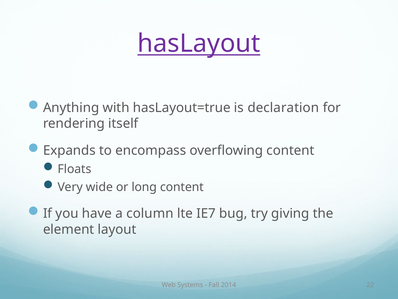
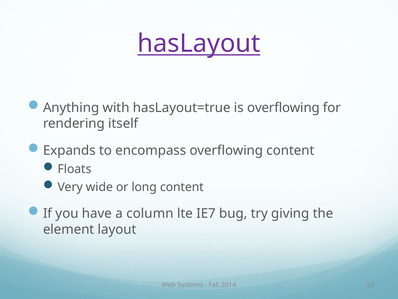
is declaration: declaration -> overflowing (283, 107)
